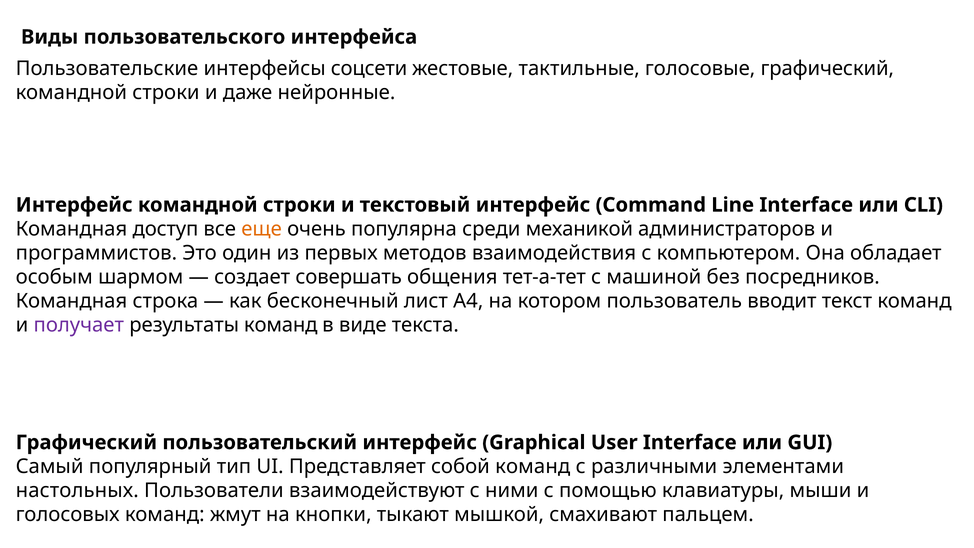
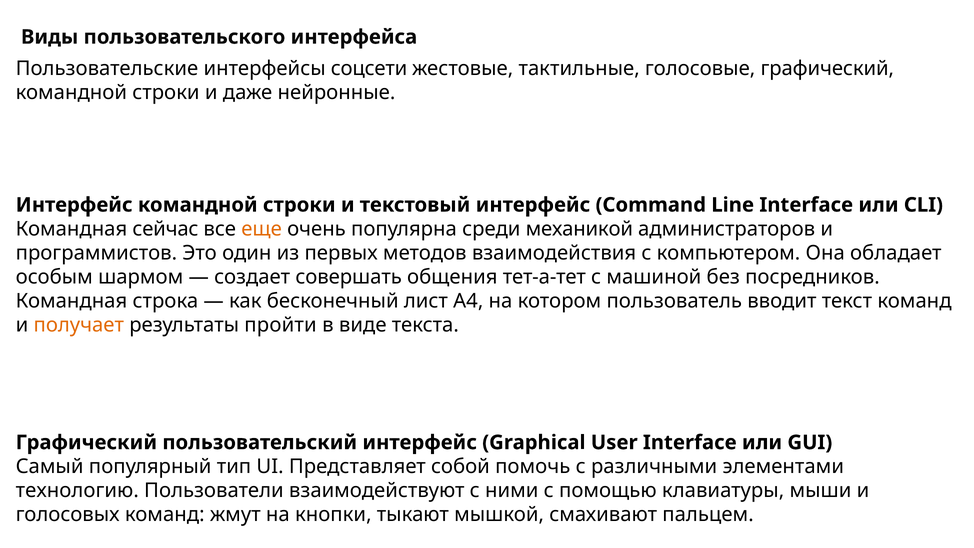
доступ: доступ -> сейчас (165, 229)
получает colour: purple -> orange (79, 325)
результаты команд: команд -> пройти (281, 325)
собой команд: команд -> помочь (533, 466)
настольных: настольных -> технологию (77, 490)
